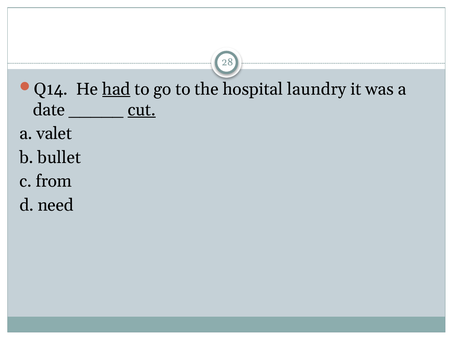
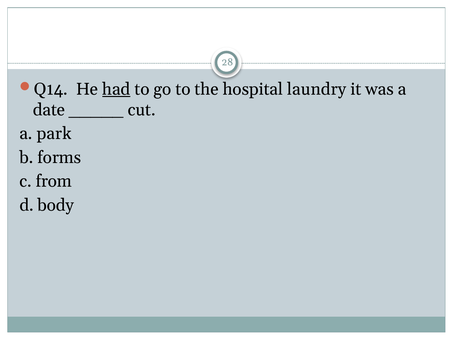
cut underline: present -> none (142, 110)
valet: valet -> park (54, 133)
bullet: bullet -> forms (59, 157)
need: need -> body (56, 205)
